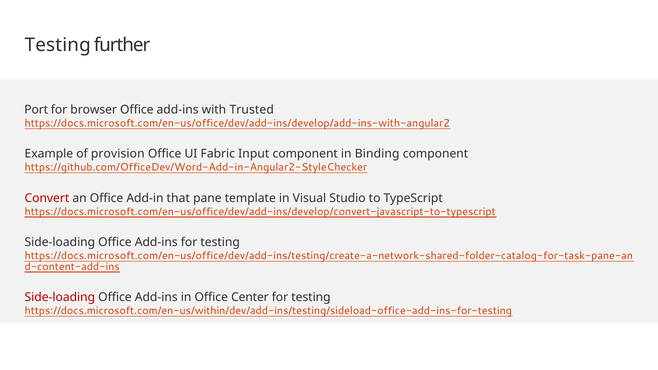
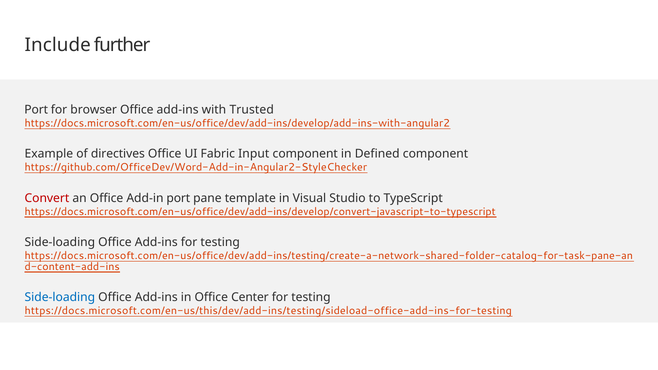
Testing: Testing -> Include (58, 45)
provision: provision -> directives (118, 154)
Binding: Binding -> Defined (377, 154)
Add-in that: that -> port (178, 198)
Side-loading colour: red -> blue (60, 297)
https://docs.microsoft.com/en-us/within/dev/add-ins/testing/sideload-office-add-ins-for-testing: https://docs.microsoft.com/en-us/within/dev/add-ins/testing/sideload-office-add-ins-for-testing -> https://docs.microsoft.com/en-us/this/dev/add-ins/testing/sideload-office-add-ins-for-testing (268, 311)
